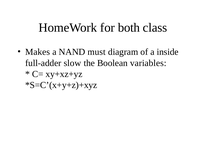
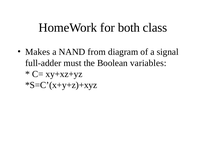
must: must -> from (97, 52)
inside: inside -> signal (168, 52)
slow: slow -> must (72, 63)
